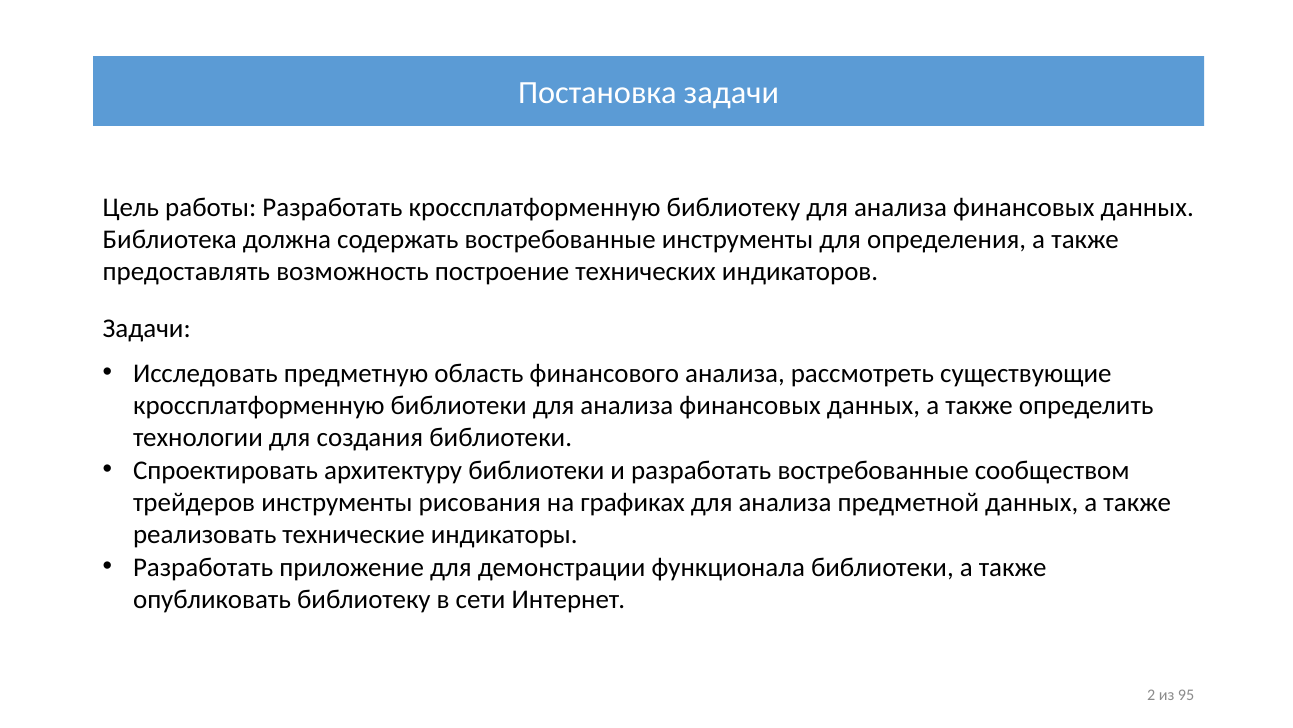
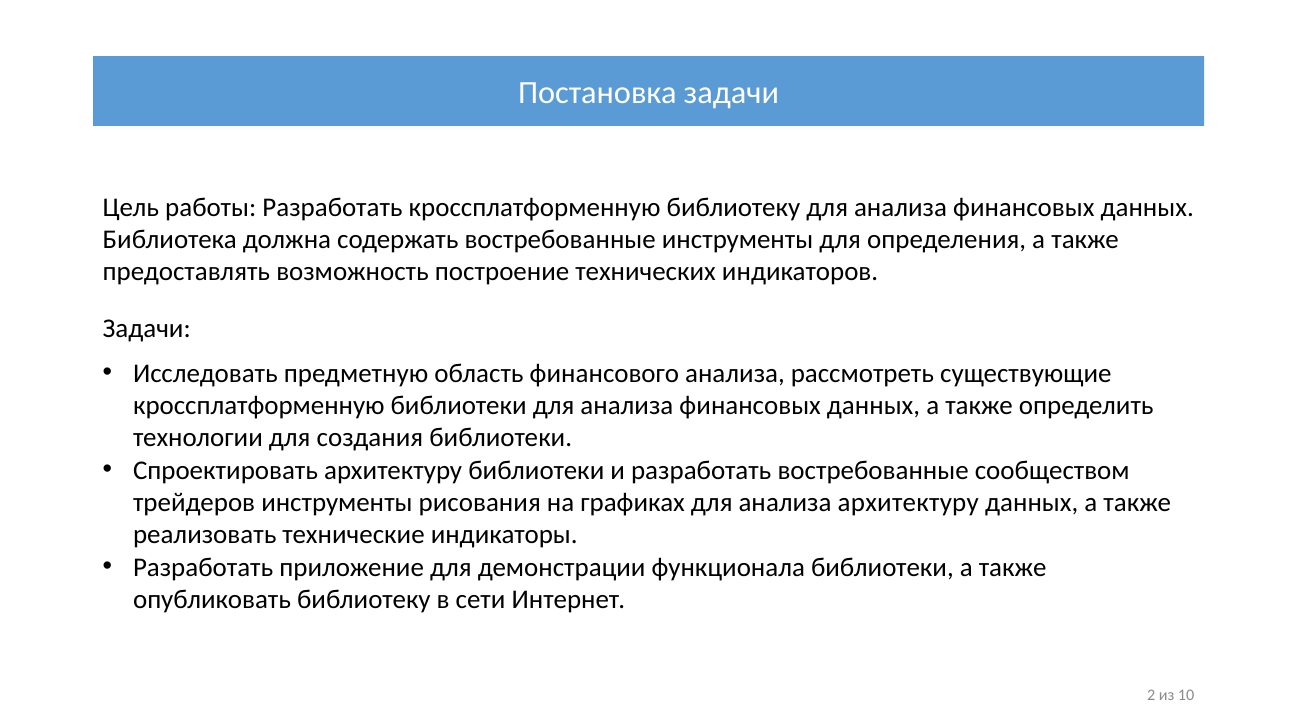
анализа предметной: предметной -> архитектуру (908, 502)
95: 95 -> 10 (1186, 695)
